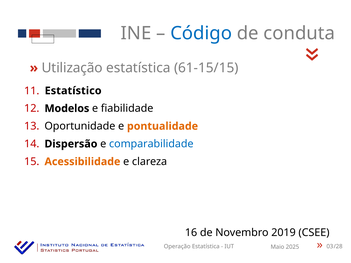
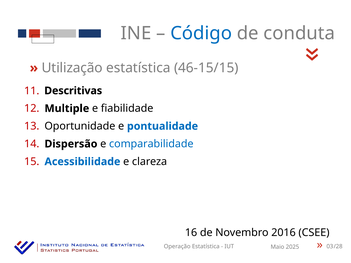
61-15/15: 61-15/15 -> 46-15/15 (206, 68)
Estatístico: Estatístico -> Descritivas (73, 91)
Modelos: Modelos -> Multiple (67, 109)
pontualidade colour: orange -> blue (163, 126)
Acessibilidade colour: orange -> blue (82, 162)
2019: 2019 -> 2016 (284, 233)
